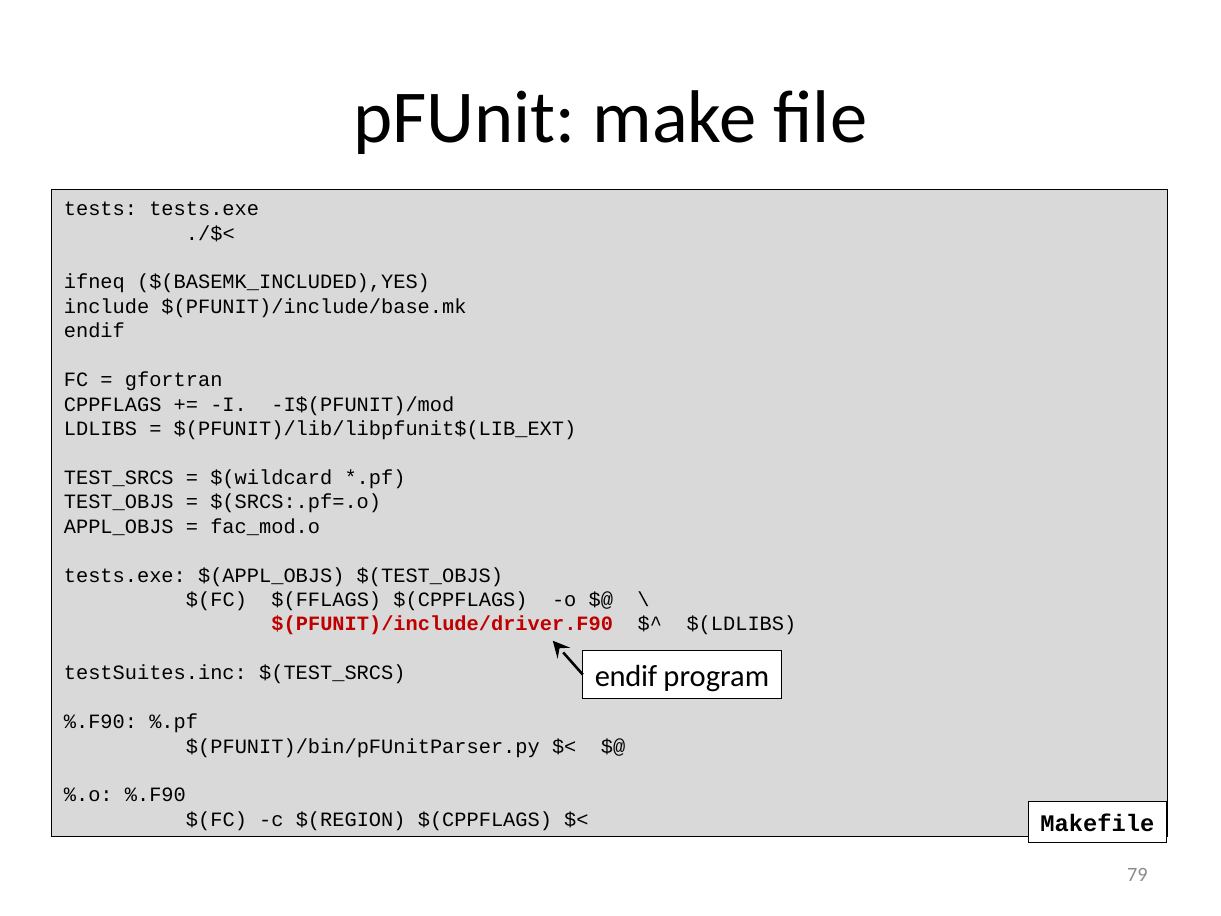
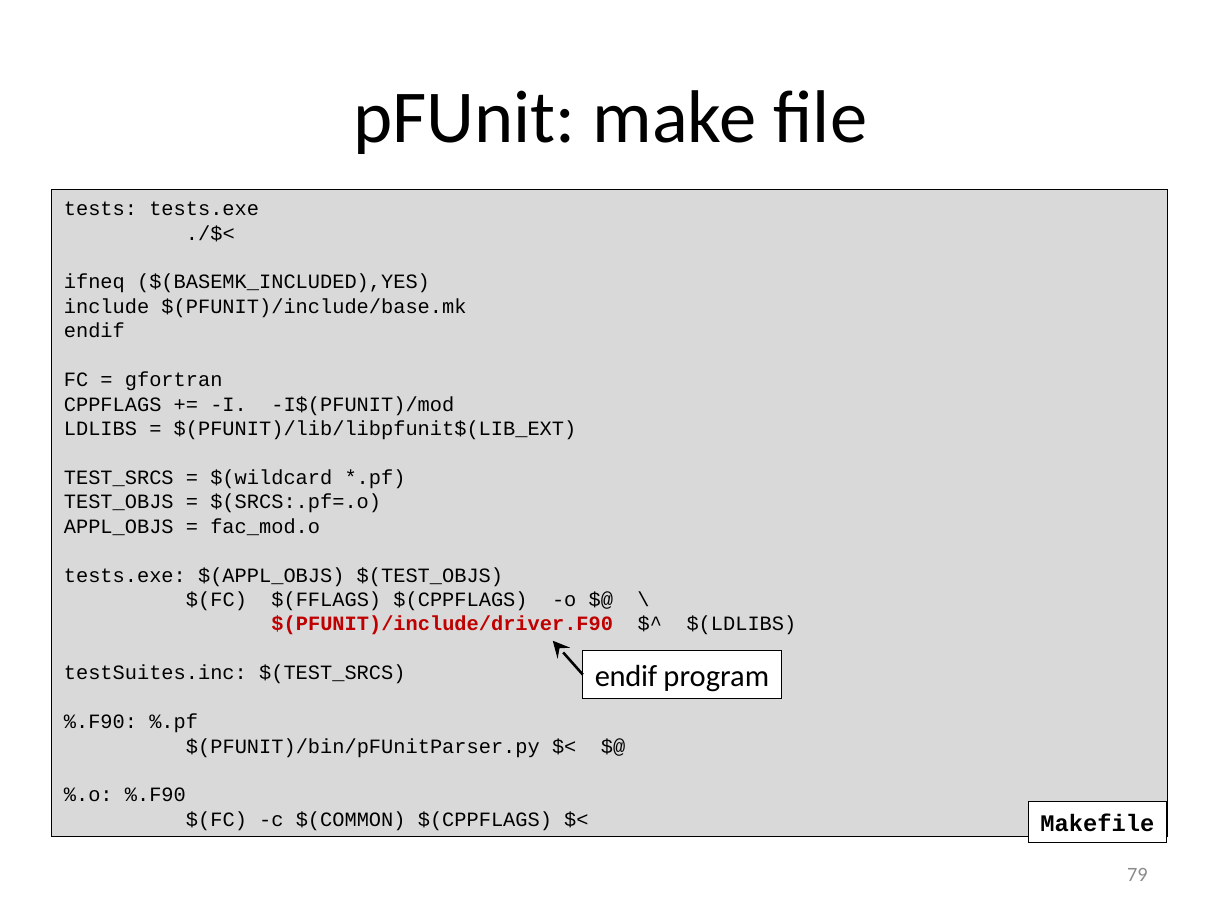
$(REGION: $(REGION -> $(COMMON (351, 819)
